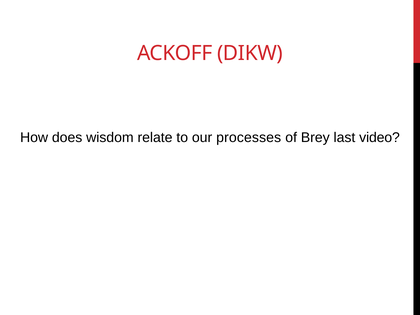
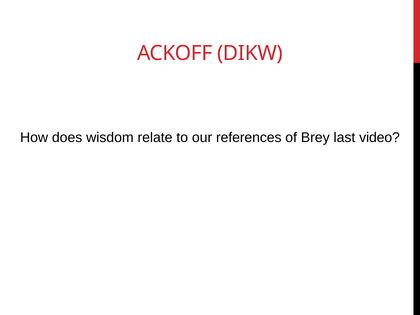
processes: processes -> references (249, 137)
